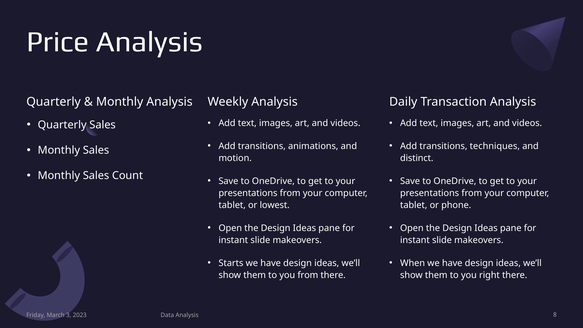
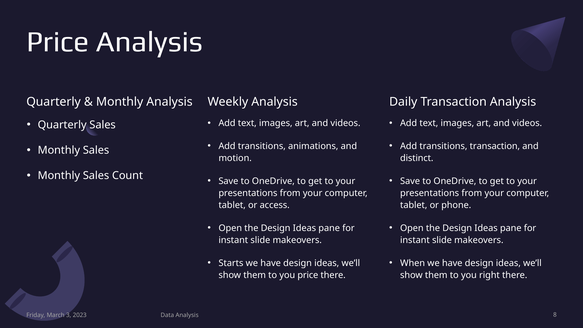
transitions techniques: techniques -> transaction (495, 146)
lowest: lowest -> access (275, 205)
you from: from -> price (308, 275)
